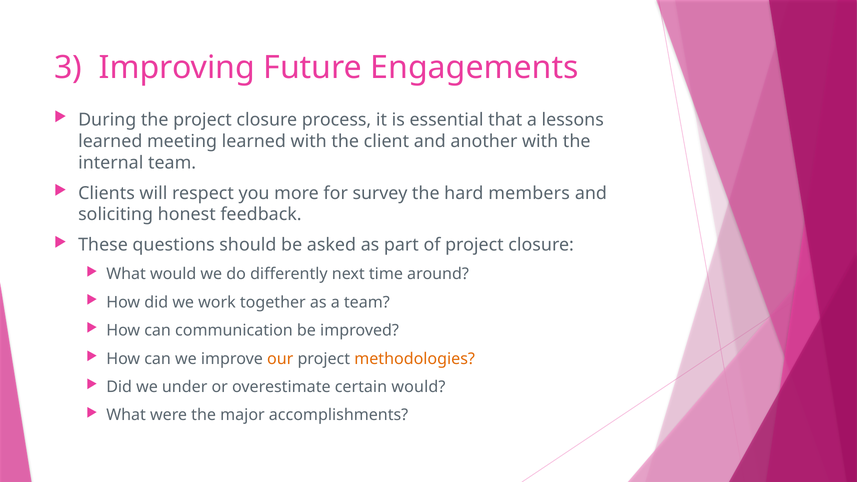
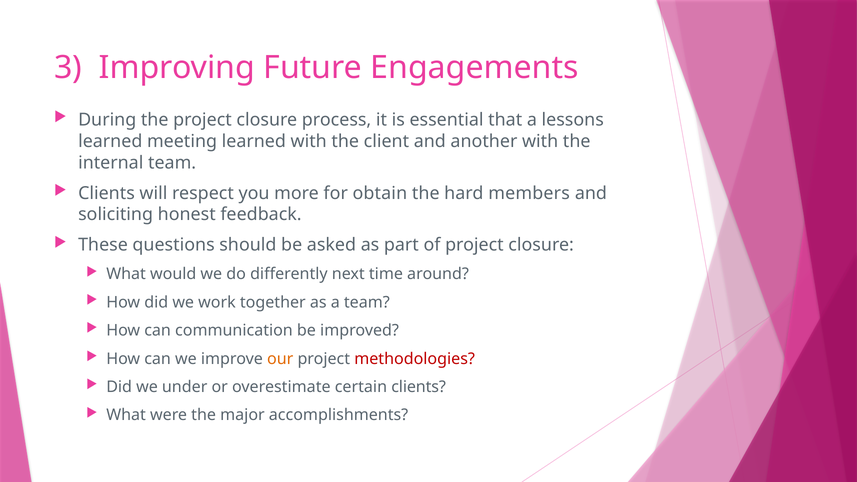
survey: survey -> obtain (380, 193)
methodologies colour: orange -> red (415, 359)
certain would: would -> clients (419, 387)
